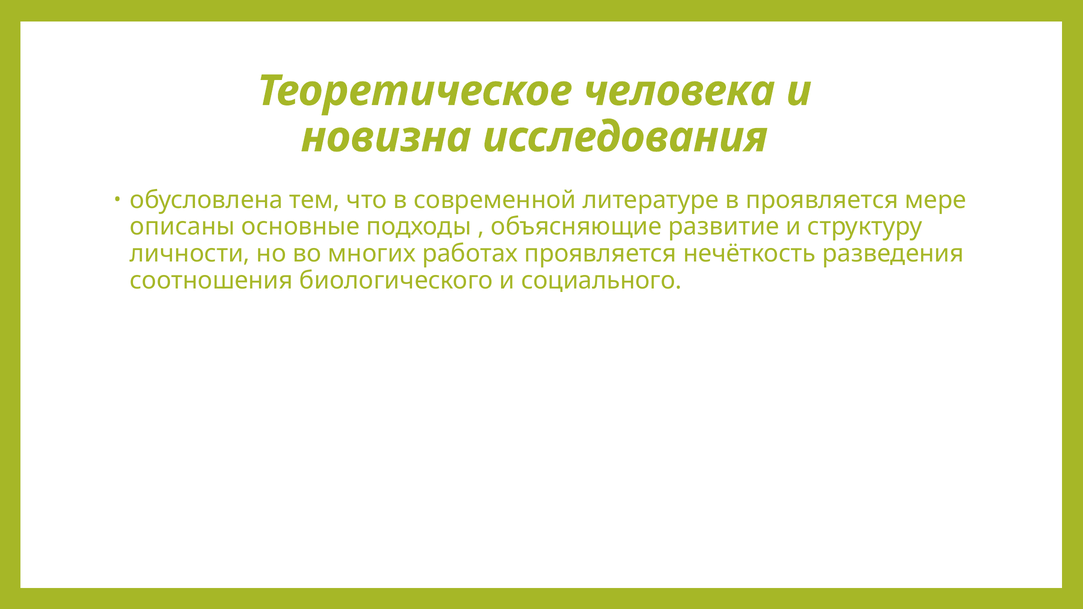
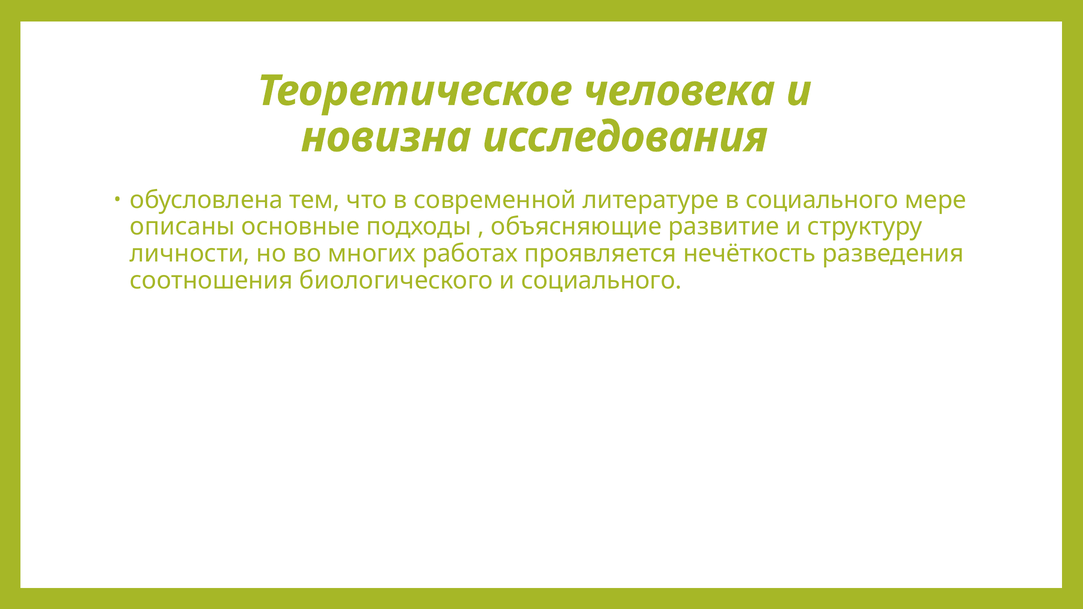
в проявляется: проявляется -> социального (822, 200)
